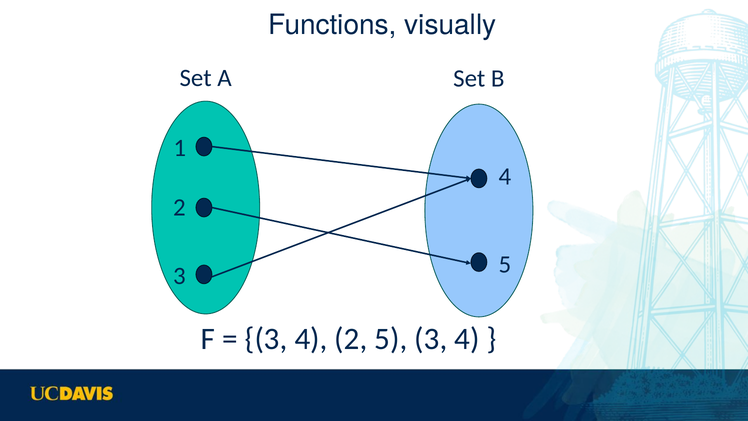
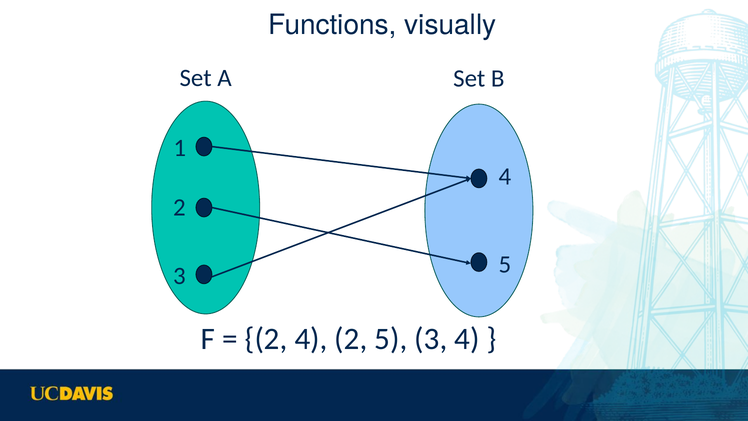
3: 3 -> 2 (266, 339)
